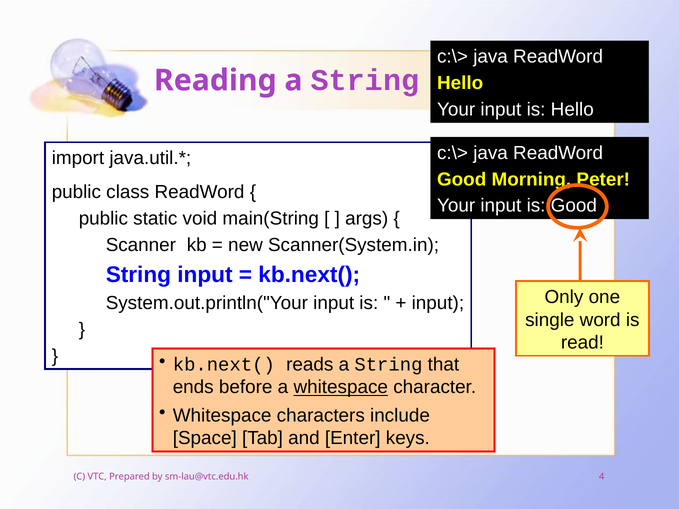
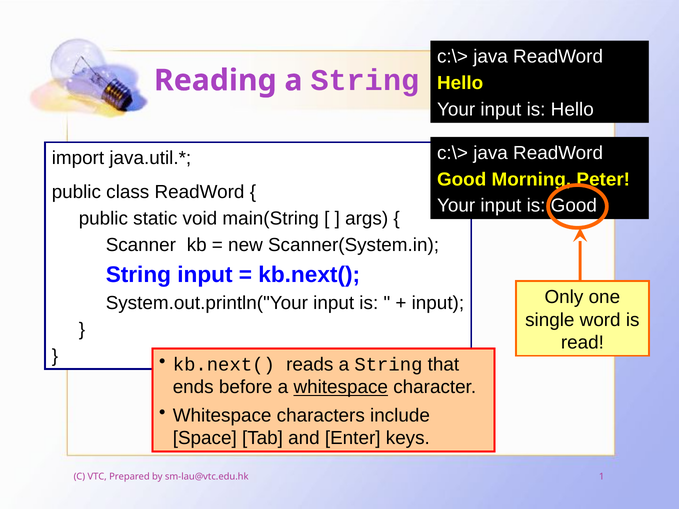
4: 4 -> 1 (602, 477)
